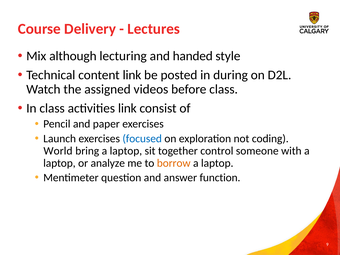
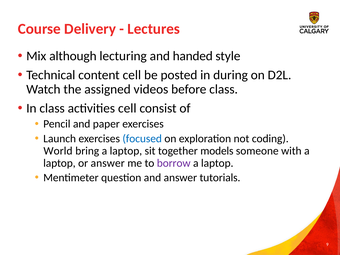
content link: link -> cell (132, 75)
activities link: link -> cell (127, 108)
control: control -> models (217, 151)
or analyze: analyze -> answer (108, 163)
borrow colour: orange -> purple (174, 163)
function: function -> tutorials (220, 178)
